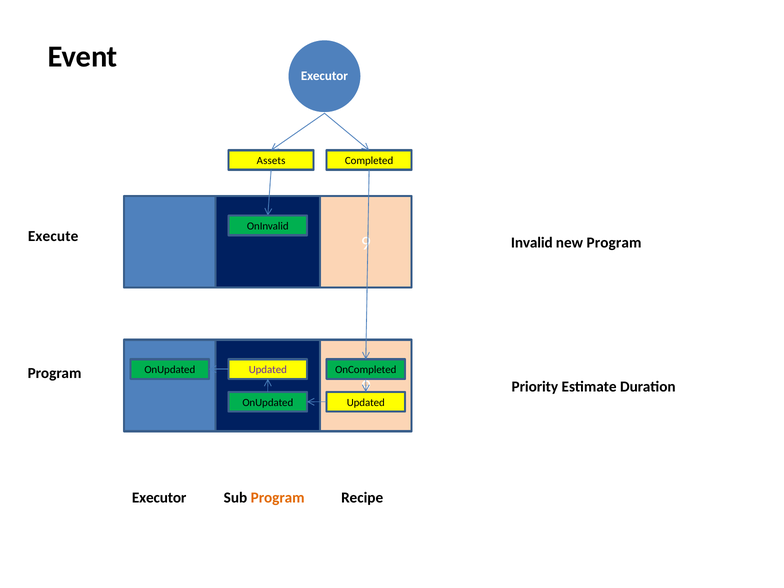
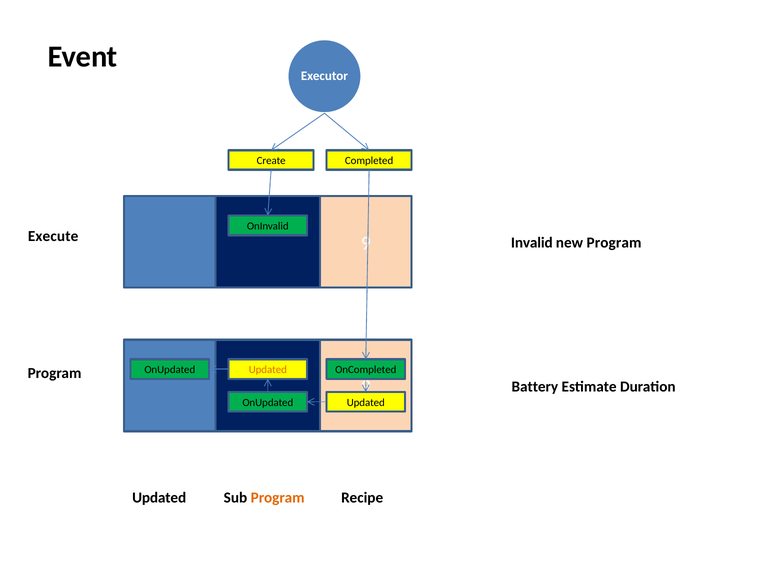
Assets: Assets -> Create (271, 161)
Updated colour: purple -> orange (268, 370)
Priority: Priority -> Battery (535, 386)
Executor: Executor -> Updated (159, 498)
